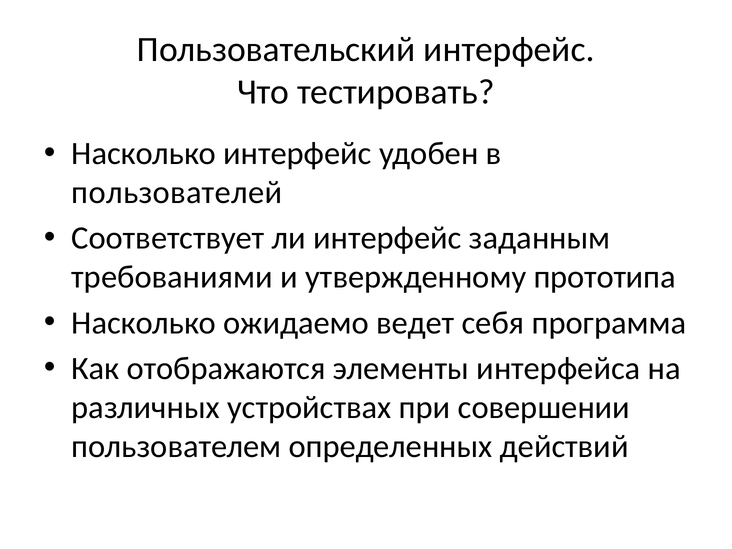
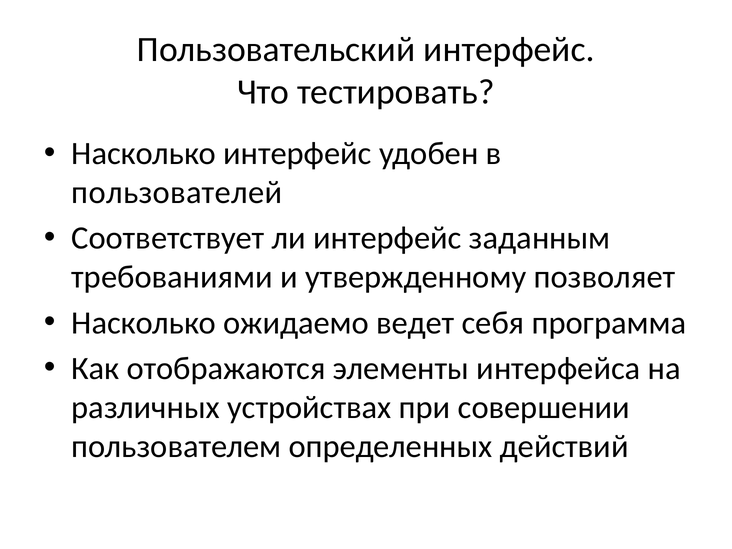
прототипа: прототипа -> позволяет (605, 277)
